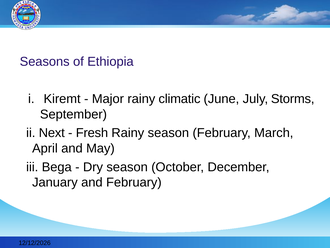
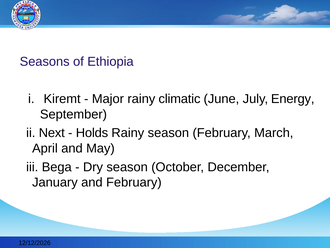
Storms: Storms -> Energy (293, 99)
Fresh: Fresh -> Holds (92, 133)
